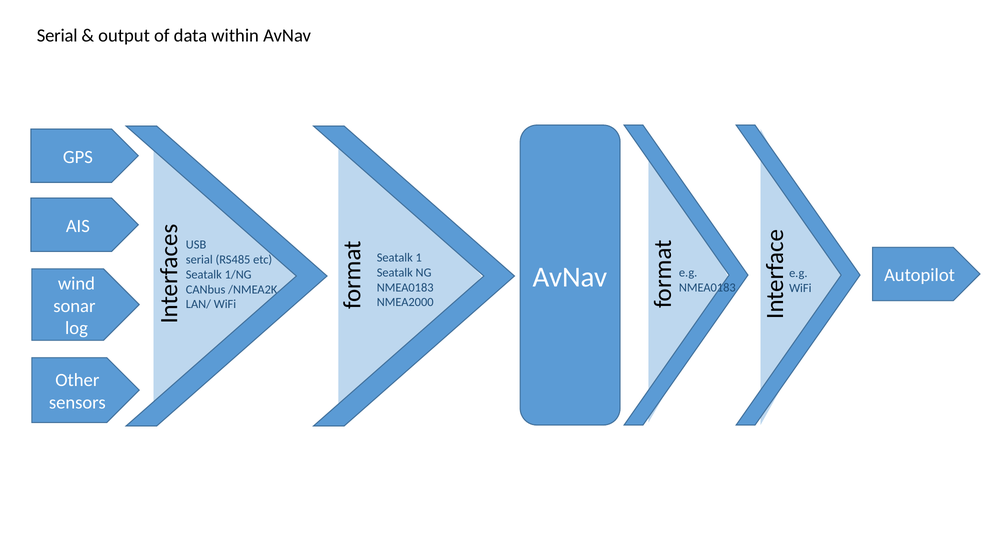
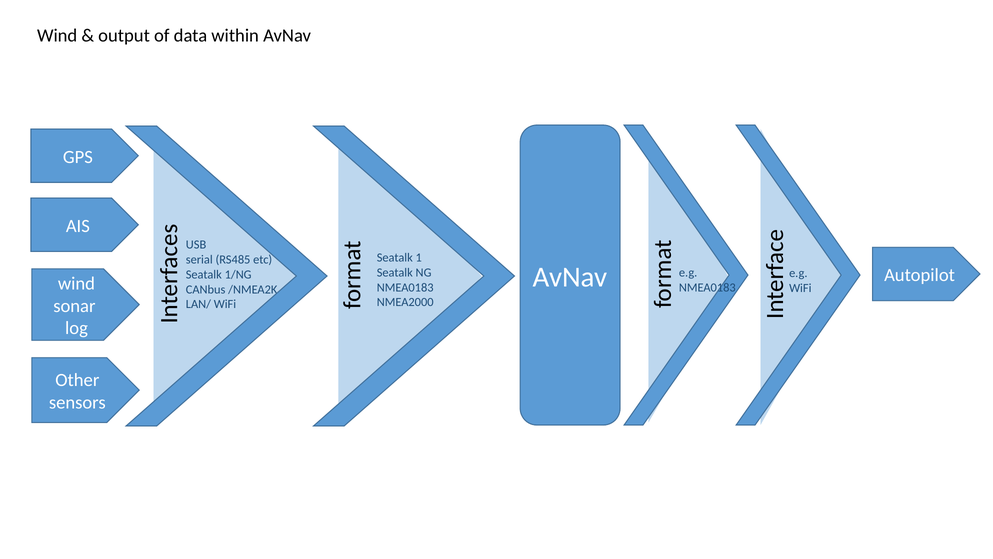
Serial: Serial -> Wind (57, 36)
